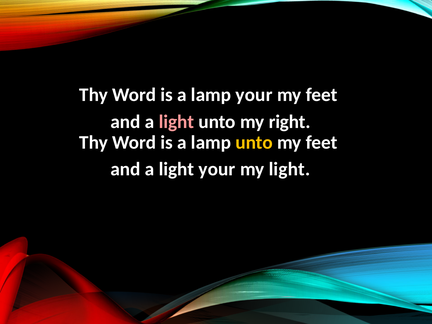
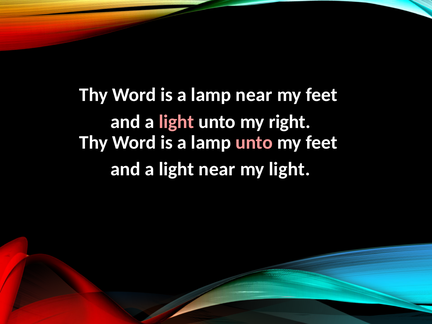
lamp your: your -> near (254, 95)
unto colour: yellow -> pink (254, 142)
light your: your -> near (217, 169)
